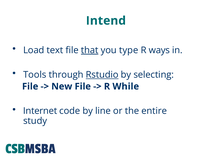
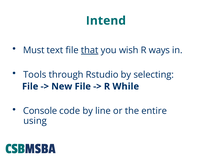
Load: Load -> Must (34, 50)
type: type -> wish (129, 50)
Rstudio underline: present -> none (102, 75)
Internet: Internet -> Console (40, 111)
study: study -> using (35, 121)
